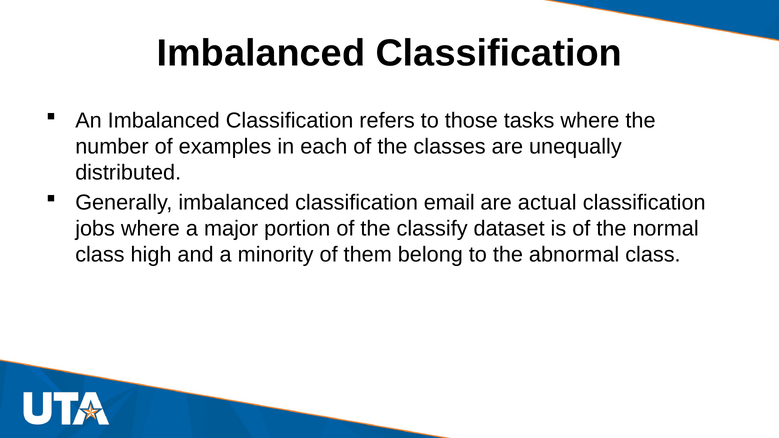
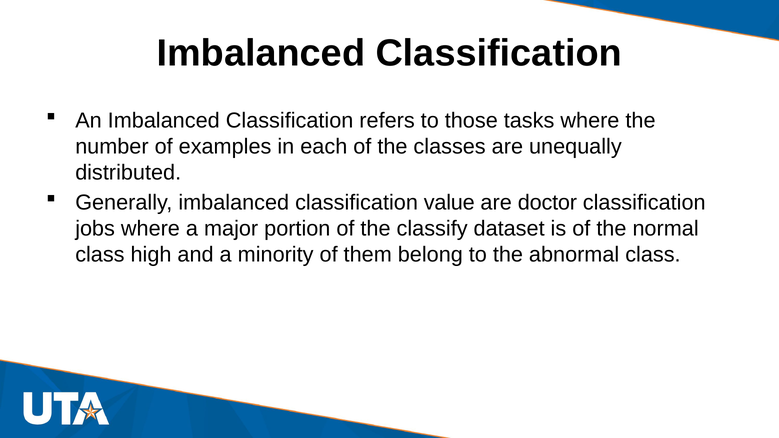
email: email -> value (449, 203)
actual: actual -> doctor (547, 203)
